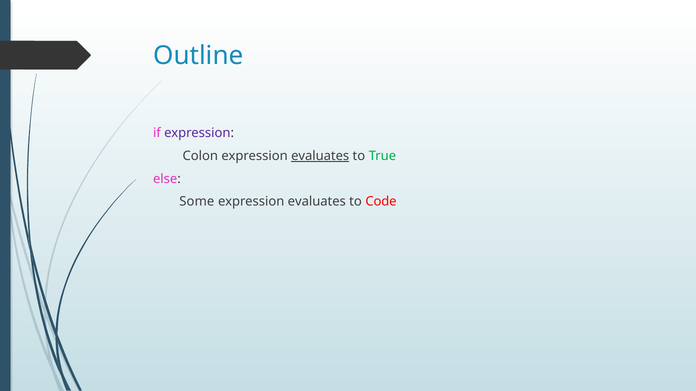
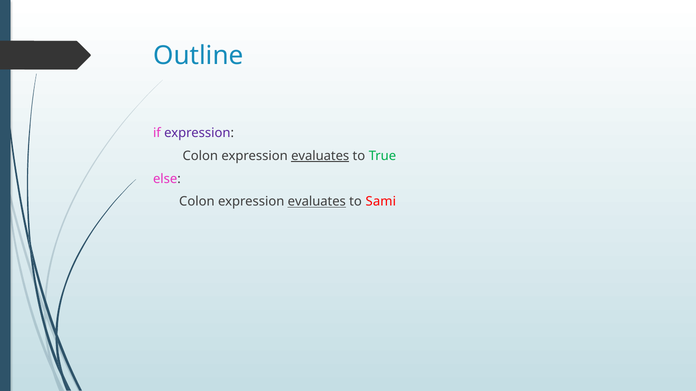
Some: Some -> Colon (197, 202)
evaluates underline: none -> present (317, 202)
Code: Code -> Sami (381, 202)
